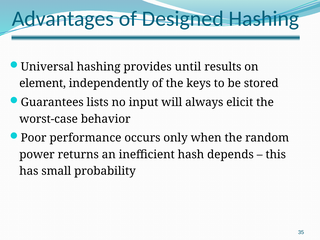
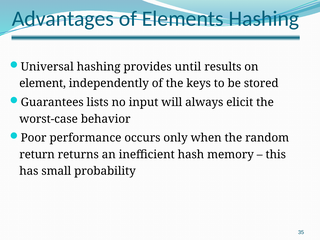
Designed: Designed -> Elements (183, 19)
power: power -> return (37, 155)
depends: depends -> memory (230, 155)
